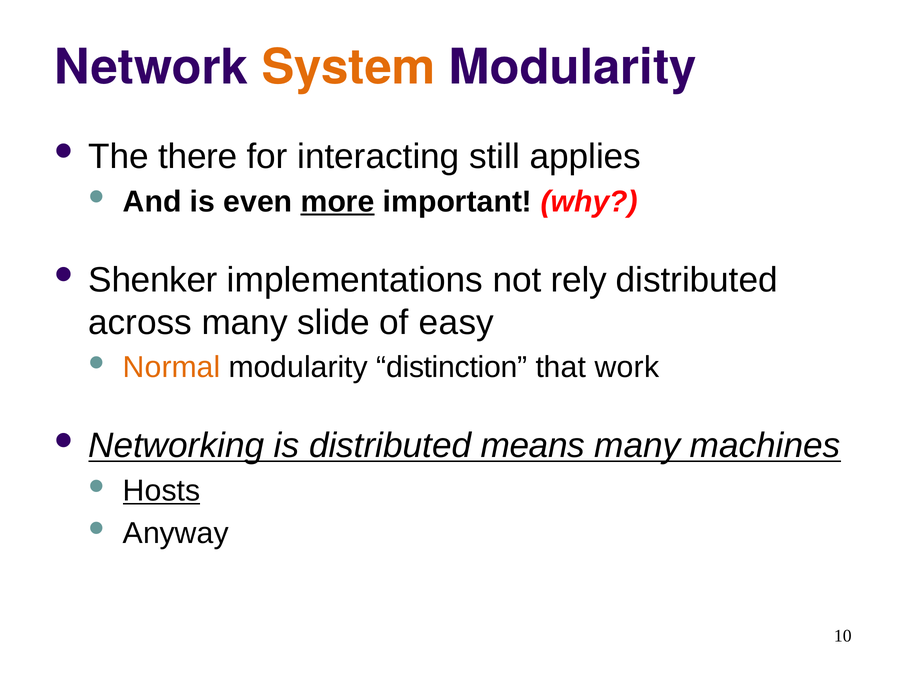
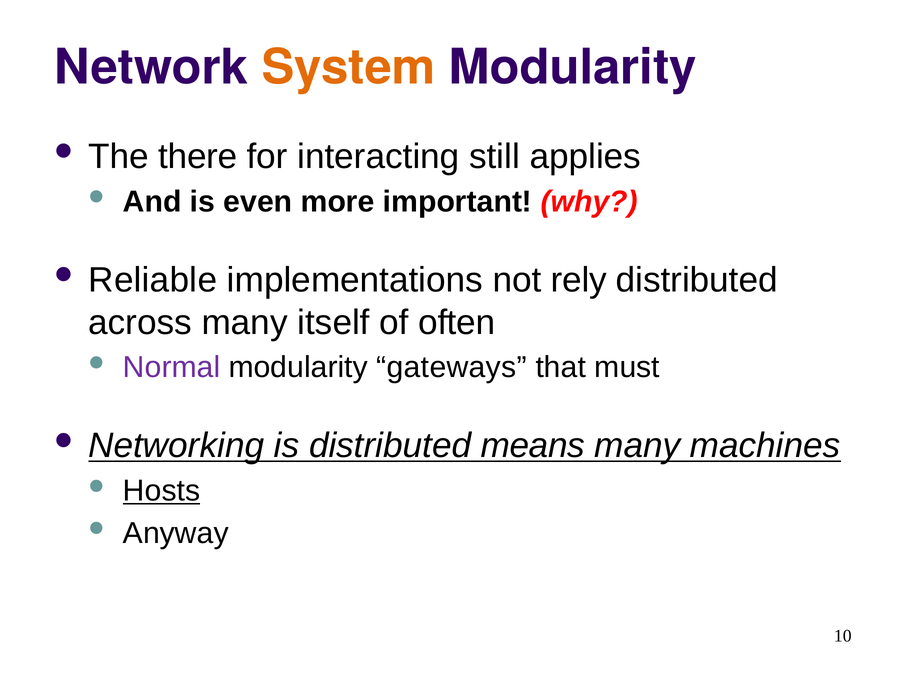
more underline: present -> none (338, 201)
Shenker: Shenker -> Reliable (153, 280)
slide: slide -> itself (333, 322)
easy: easy -> often (457, 322)
Normal colour: orange -> purple (172, 367)
distinction: distinction -> gateways (452, 367)
work: work -> must (627, 367)
